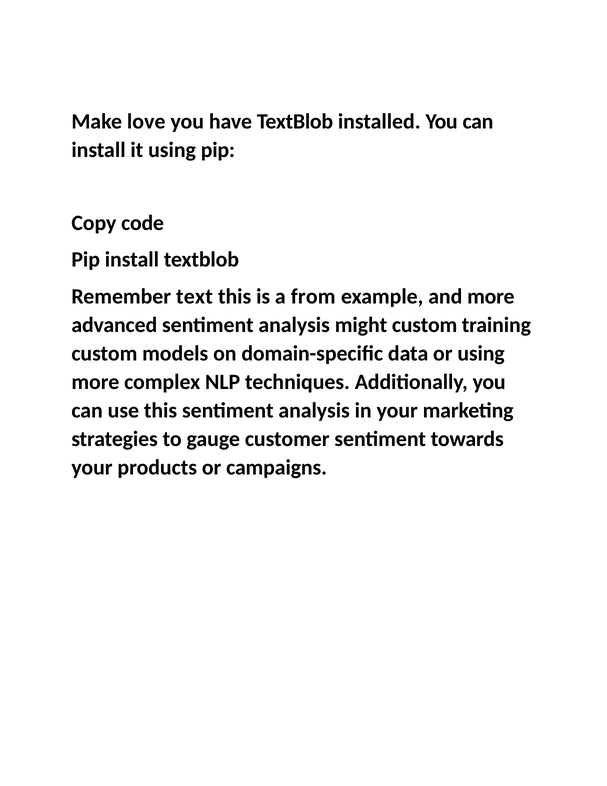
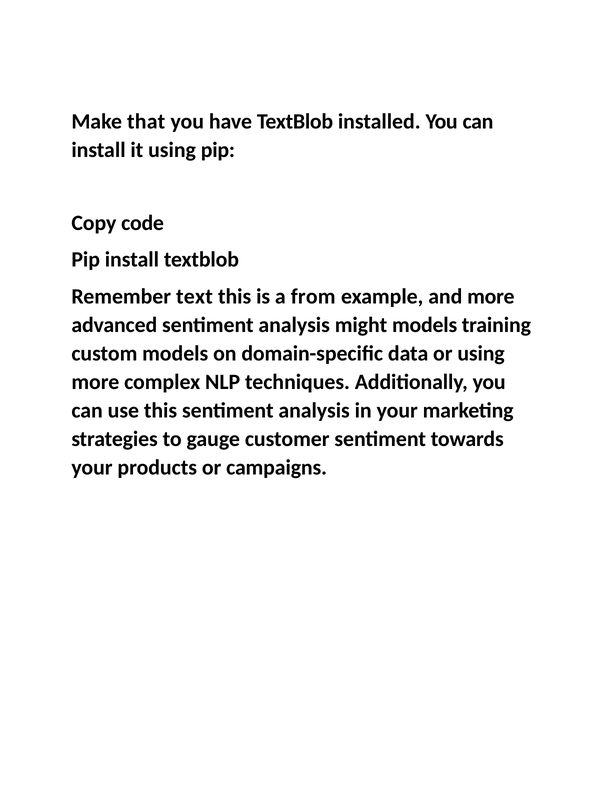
love: love -> that (146, 122)
might custom: custom -> models (425, 325)
